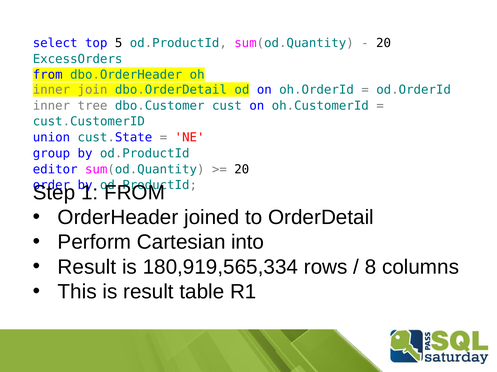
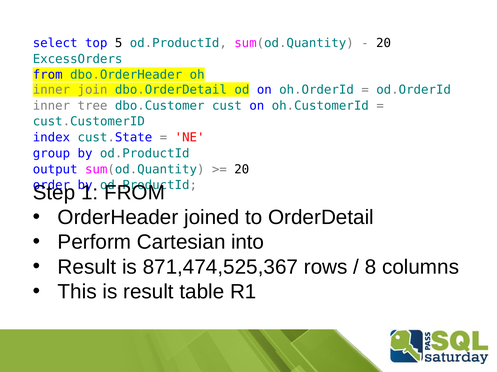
union: union -> index (51, 138)
editor: editor -> output (55, 170)
180,919,565,334: 180,919,565,334 -> 871,474,525,367 (220, 267)
